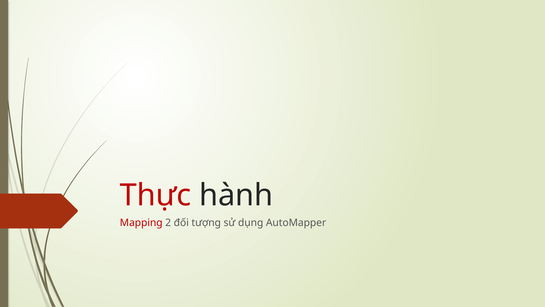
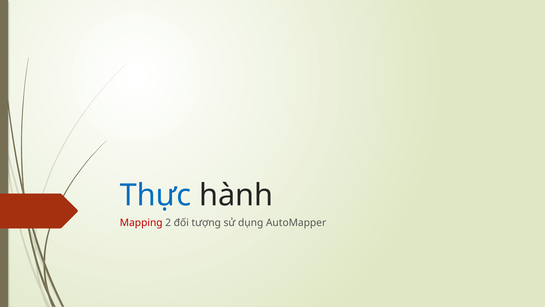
Thực colour: red -> blue (155, 195)
